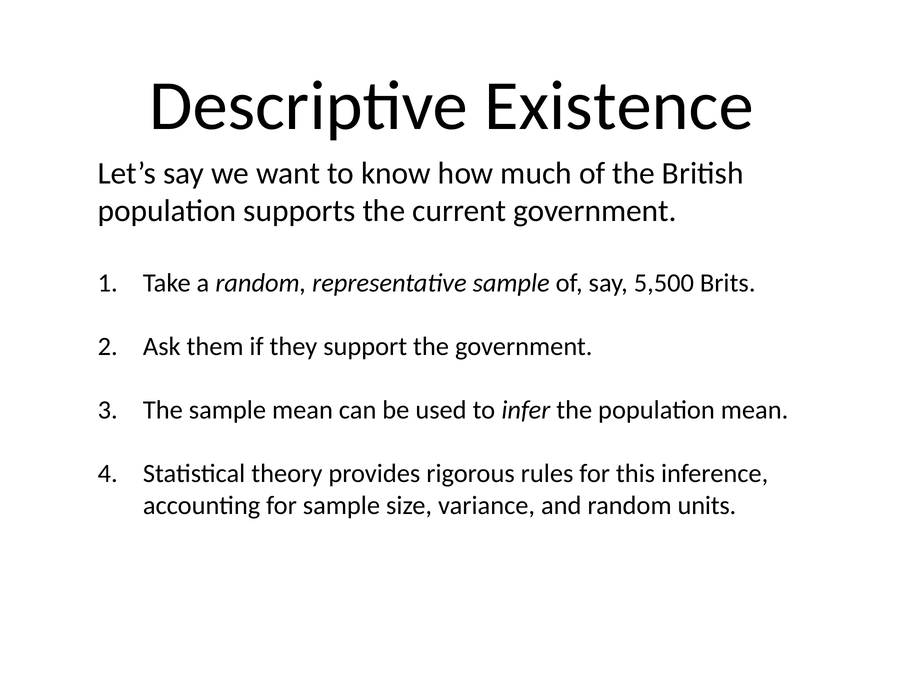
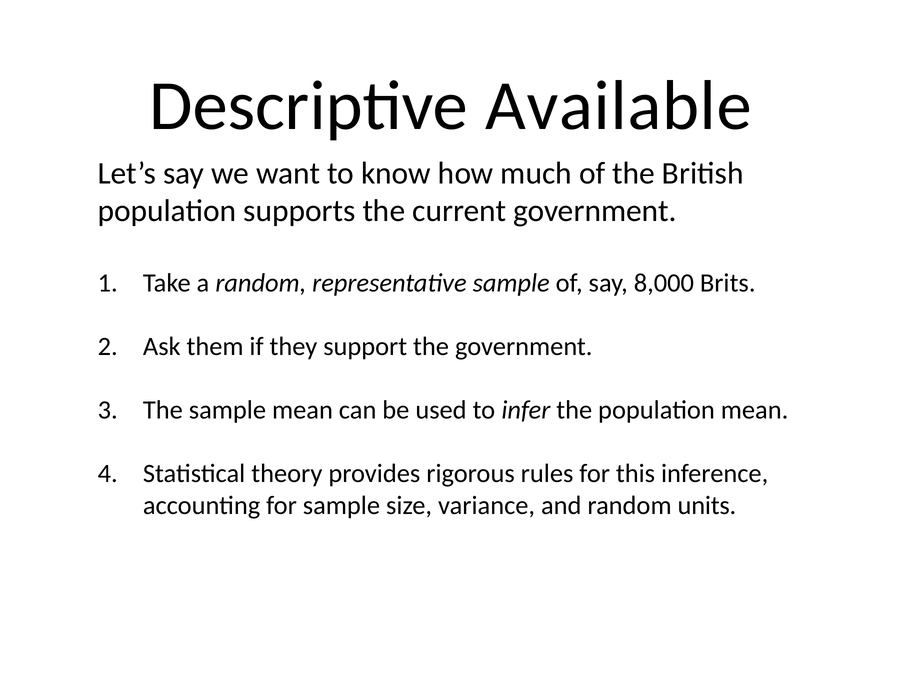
Existence: Existence -> Available (619, 106)
5,500: 5,500 -> 8,000 (664, 283)
